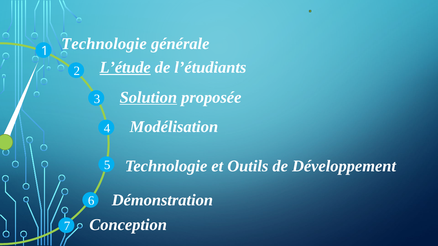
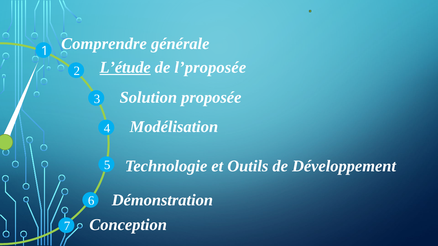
Technologie: Technologie -> Comprendre (104, 44)
l’étudiants: l’étudiants -> l’proposée (210, 68)
Solution underline: present -> none (148, 97)
